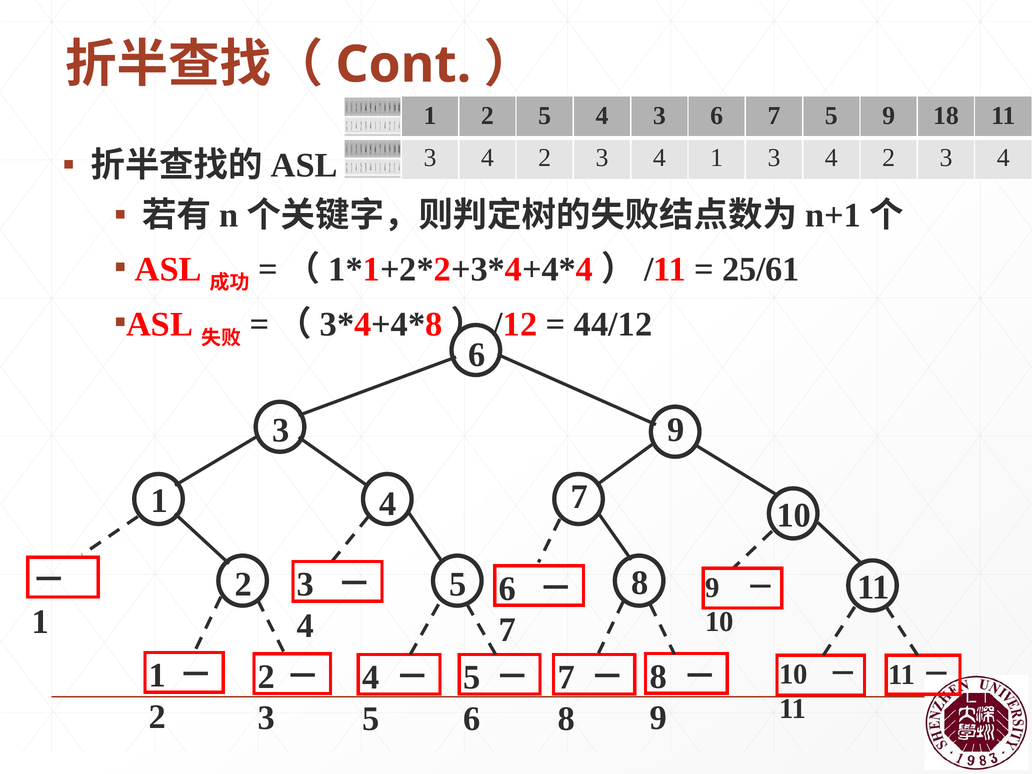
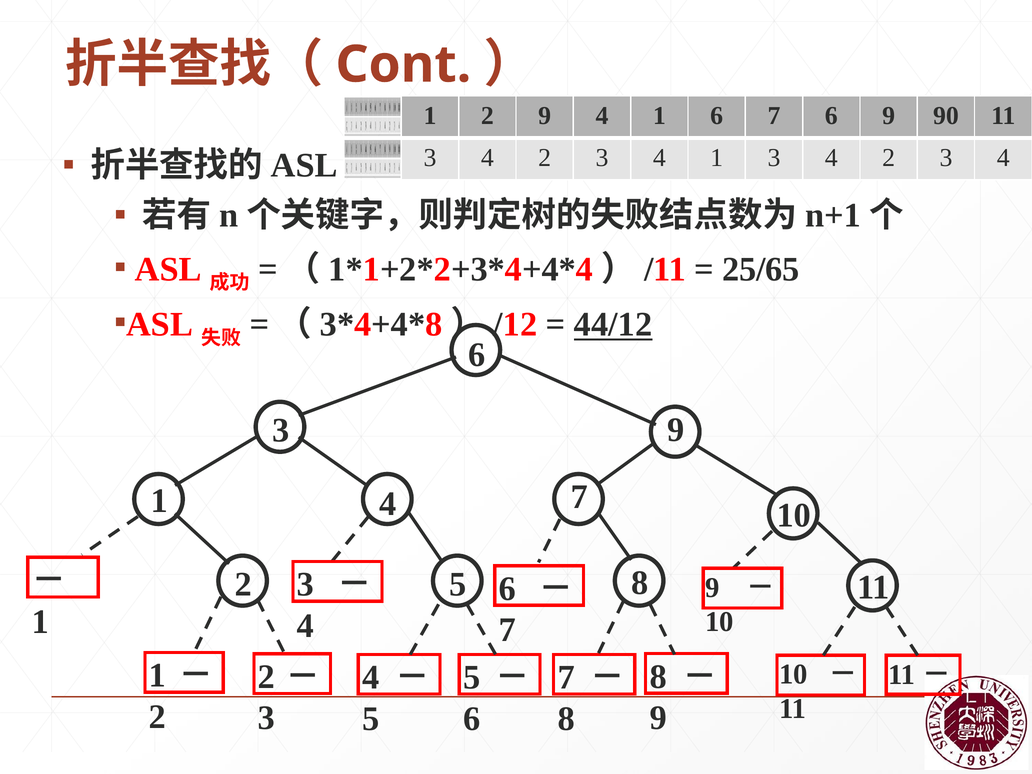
2 5: 5 -> 9 (545, 116)
3: 3 -> 1 (659, 116)
7 5: 5 -> 6 (831, 116)
18: 18 -> 90 (946, 116)
25/61: 25/61 -> 25/65 (761, 269)
44/12 underline: none -> present (613, 325)
